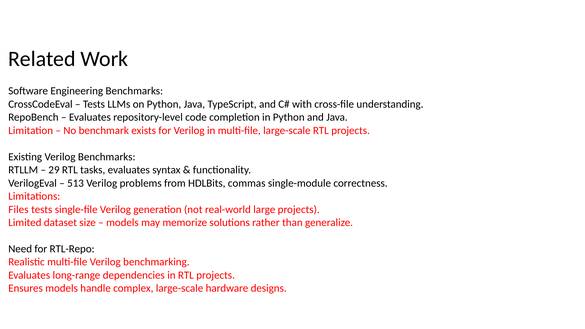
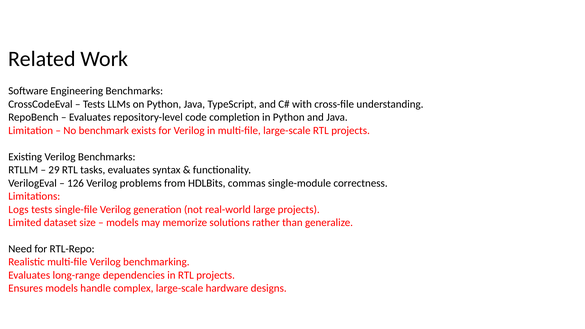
513: 513 -> 126 (76, 183)
Files: Files -> Logs (18, 209)
